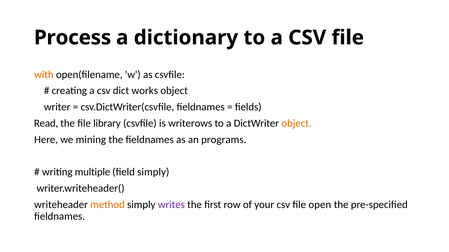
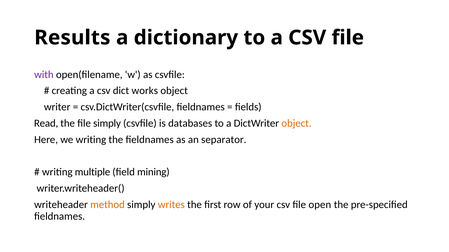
Process: Process -> Results (72, 38)
with colour: orange -> purple (44, 75)
file library: library -> simply (107, 124)
writerows: writerows -> databases (190, 124)
we mining: mining -> writing (91, 140)
programs: programs -> separator (224, 140)
field simply: simply -> mining (153, 172)
writes colour: purple -> orange (171, 205)
